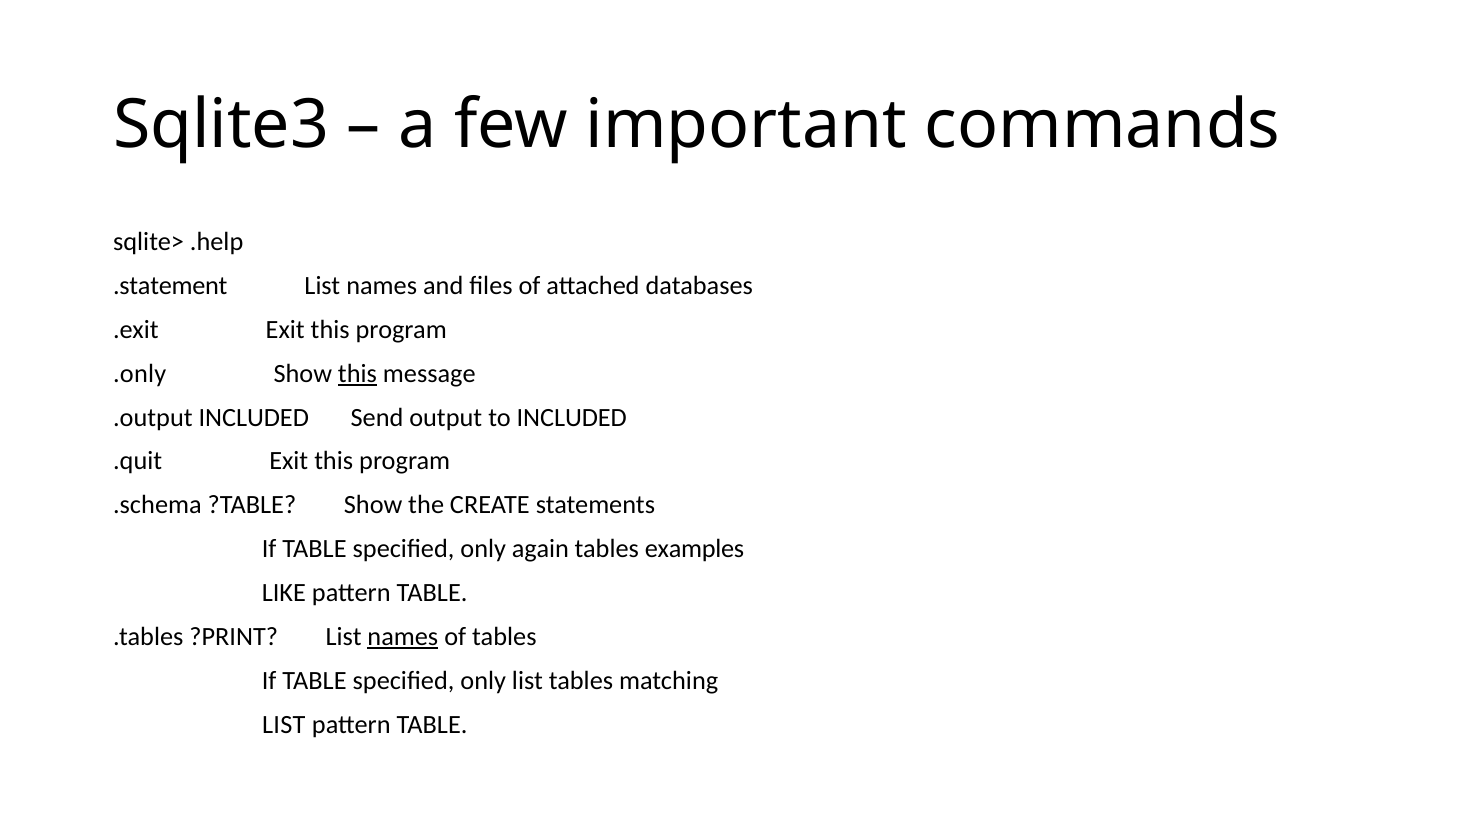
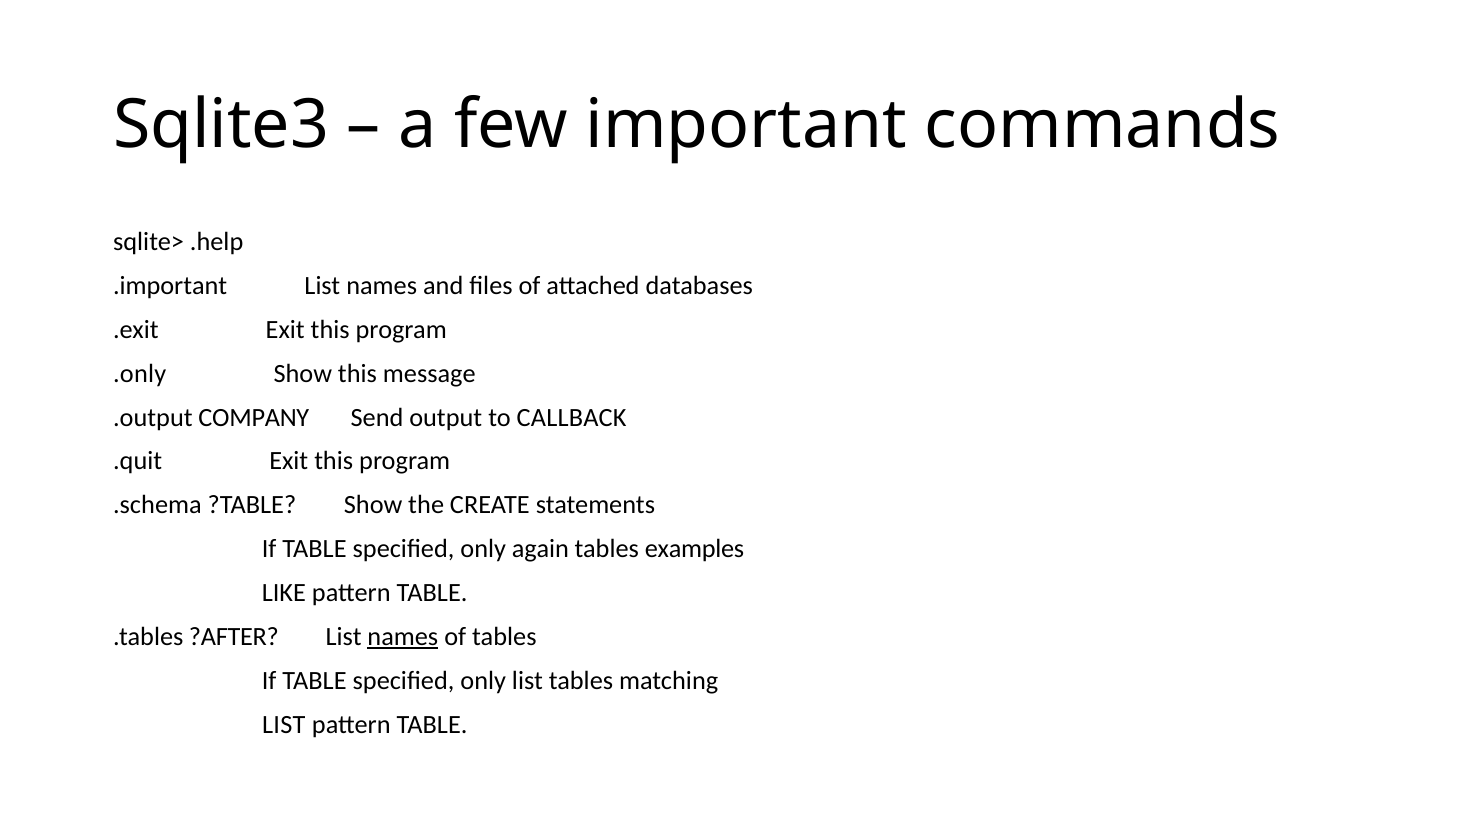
.statement: .statement -> .important (170, 286)
this underline: present -> none (357, 373)
.output INCLUDED: INCLUDED -> COMPANY (254, 417)
to INCLUDED: INCLUDED -> CALLBACK (572, 417)
?PRINT: ?PRINT -> ?AFTER (234, 637)
